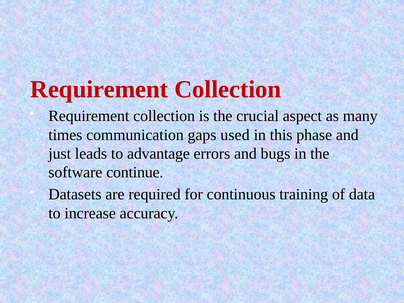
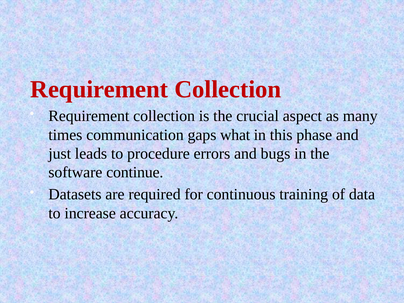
used: used -> what (235, 135)
advantage: advantage -> procedure (158, 154)
